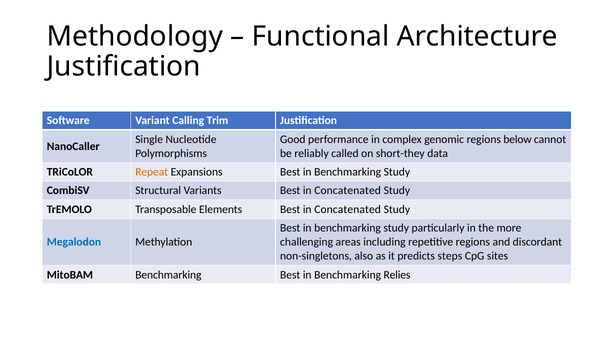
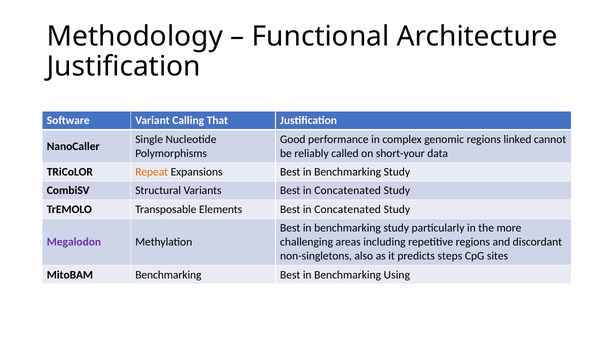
Trim: Trim -> That (217, 121)
below: below -> linked (517, 139)
short-they: short-they -> short-your (400, 154)
Megalodon colour: blue -> purple (74, 242)
Relies: Relies -> Using (397, 275)
